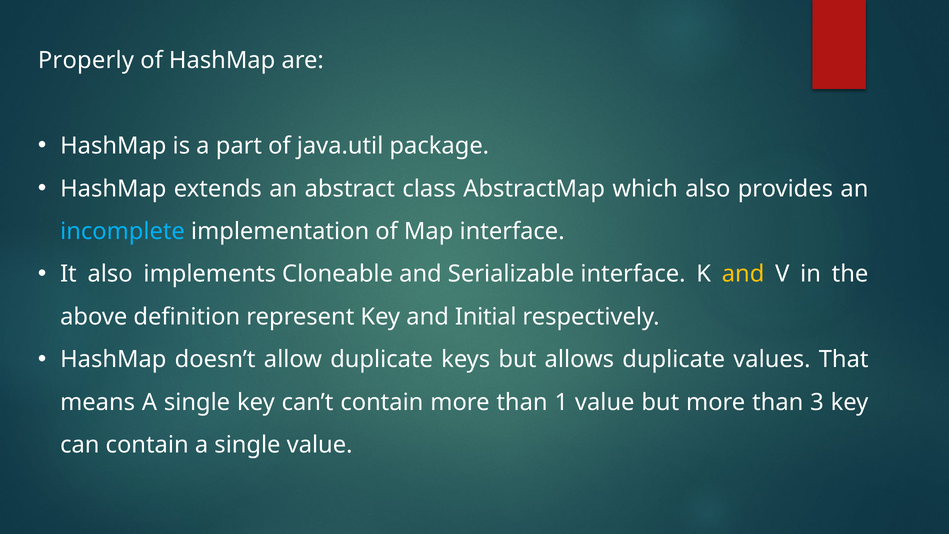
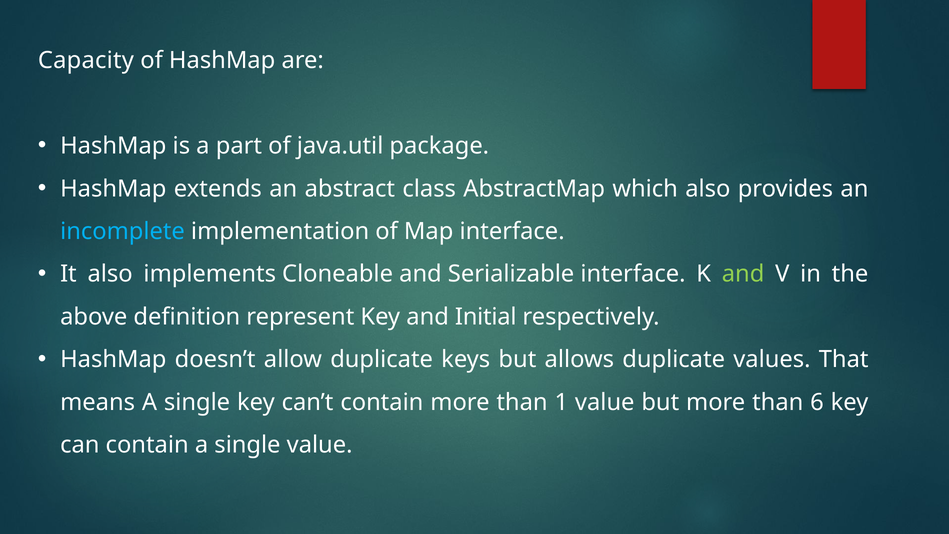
Properly: Properly -> Capacity (86, 61)
and colour: yellow -> light green (743, 274)
3: 3 -> 6 (817, 402)
